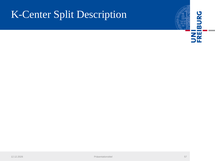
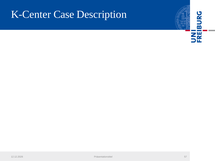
Split: Split -> Case (64, 14)
